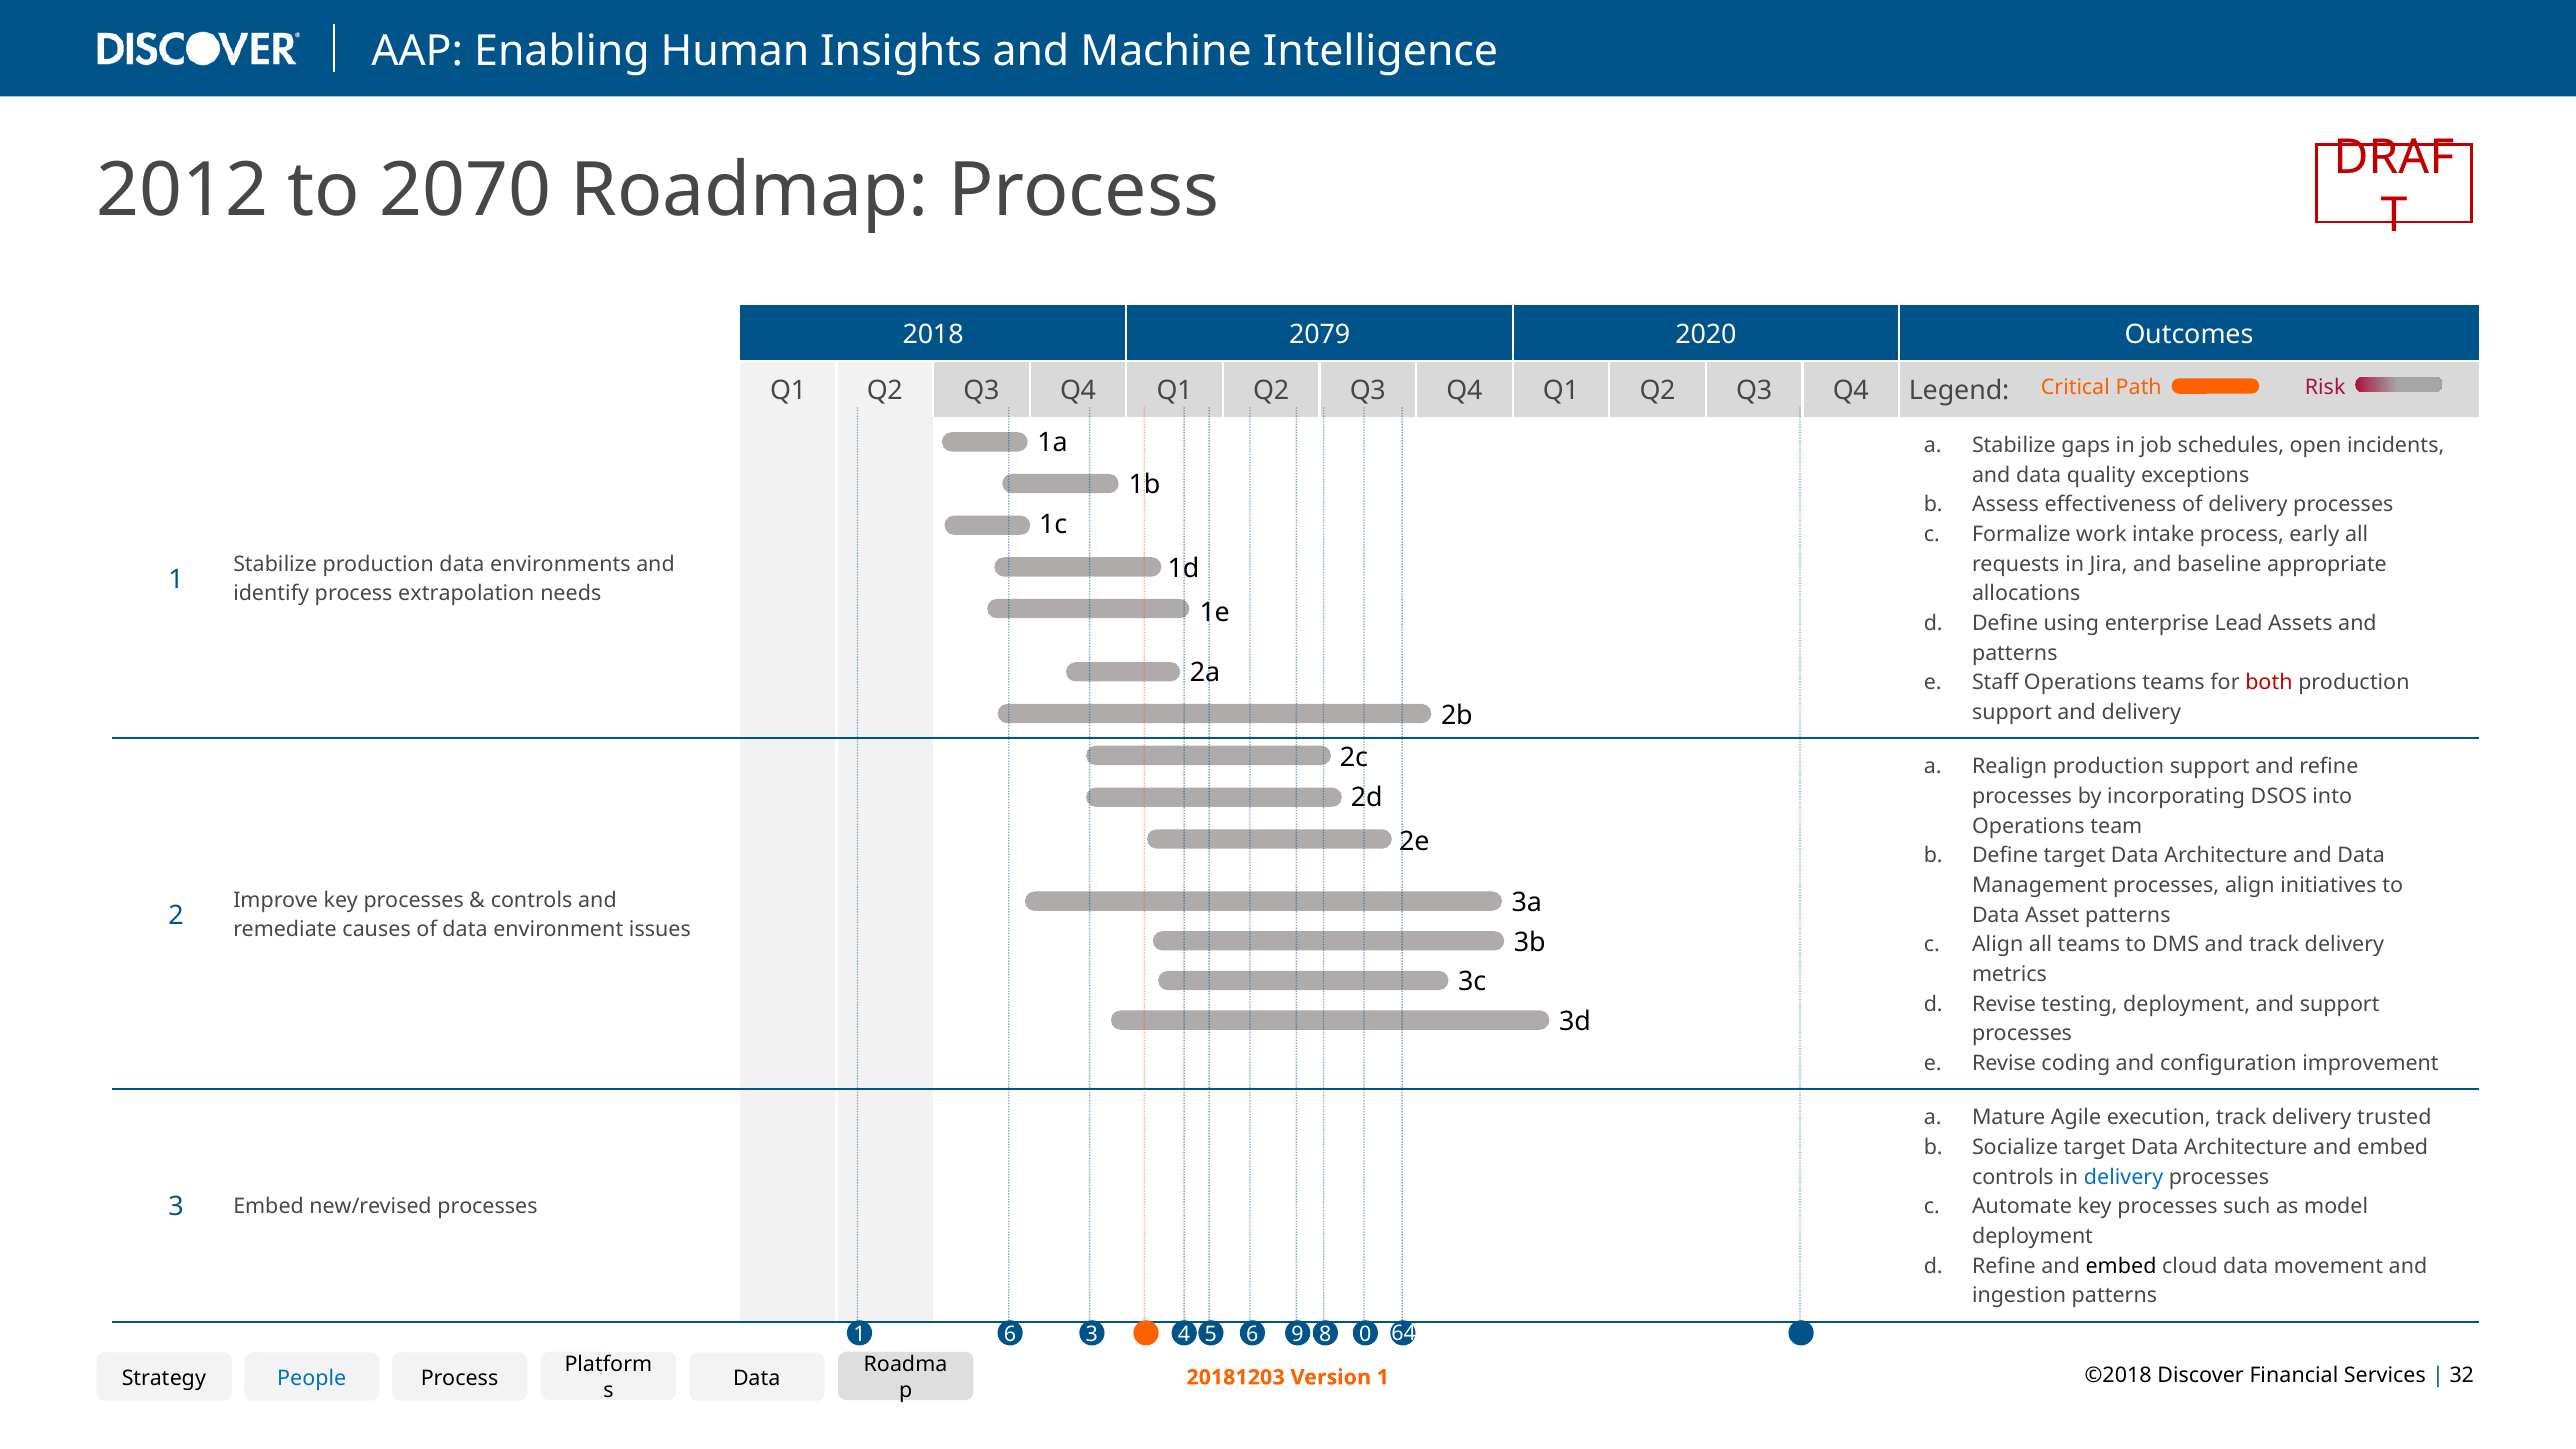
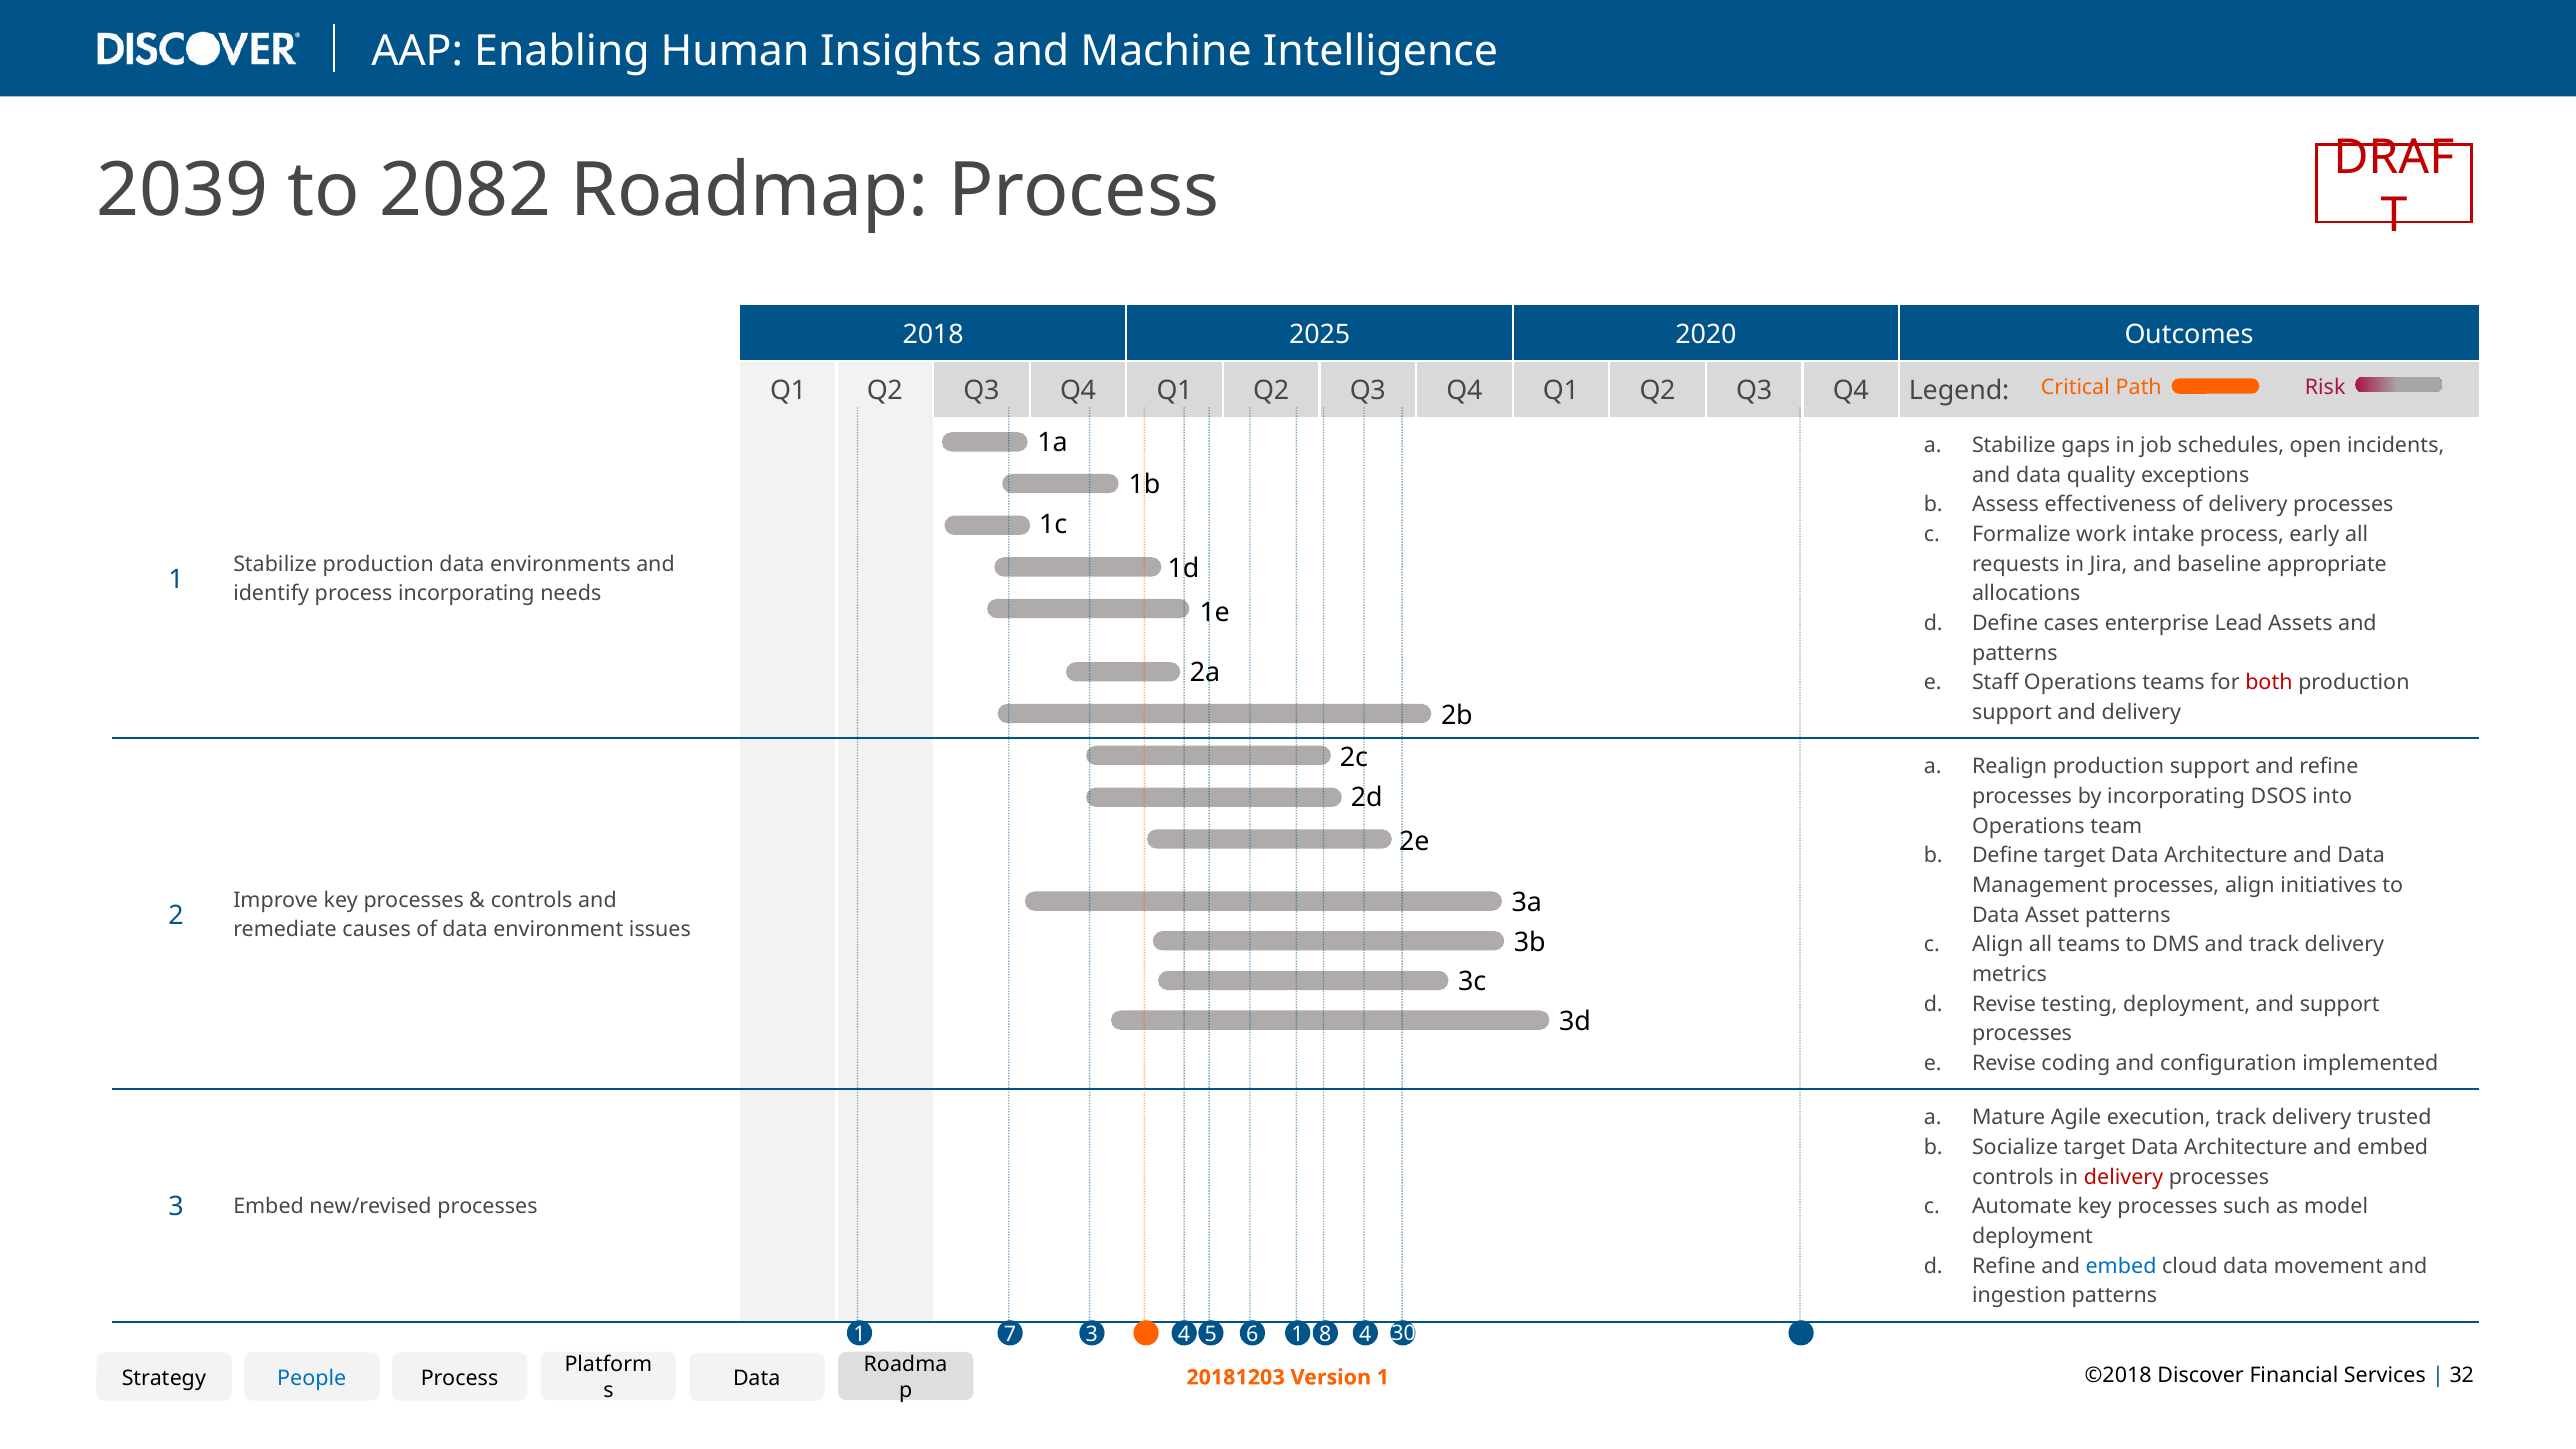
2012: 2012 -> 2039 (182, 191)
2070: 2070 -> 2082 (465, 191)
2079: 2079 -> 2025 (1320, 335)
process extrapolation: extrapolation -> incorporating (466, 594)
using: using -> cases (2071, 623)
improvement: improvement -> implemented (2370, 1063)
delivery colour: blue -> red (2124, 1177)
embed colour: black -> blue (2121, 1266)
1 6: 6 -> 7 (1010, 1334)
6 9: 9 -> 1 (1298, 1334)
8 0: 0 -> 4 (1365, 1334)
64: 64 -> 30 (1404, 1334)
